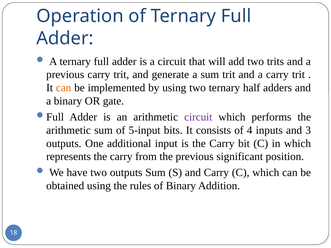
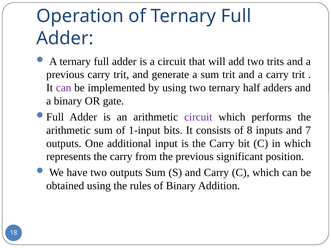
can colour: orange -> purple (64, 88)
5-input: 5-input -> 1-input (145, 130)
4: 4 -> 8 (250, 130)
3: 3 -> 7 (308, 130)
